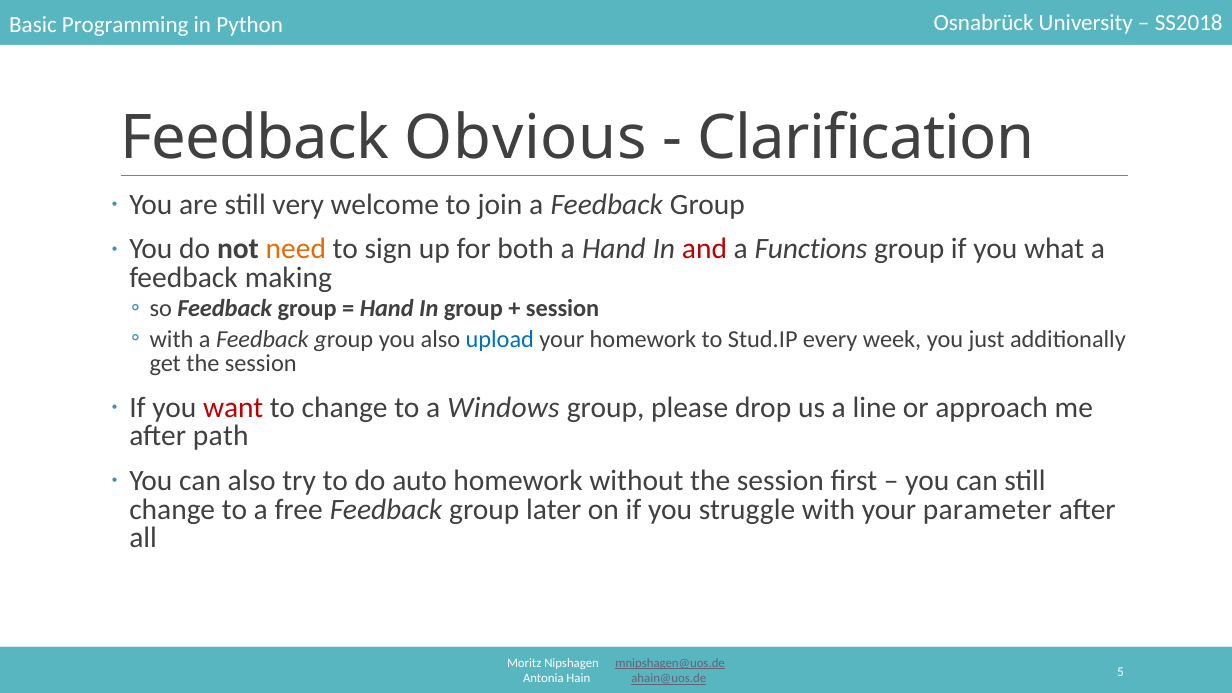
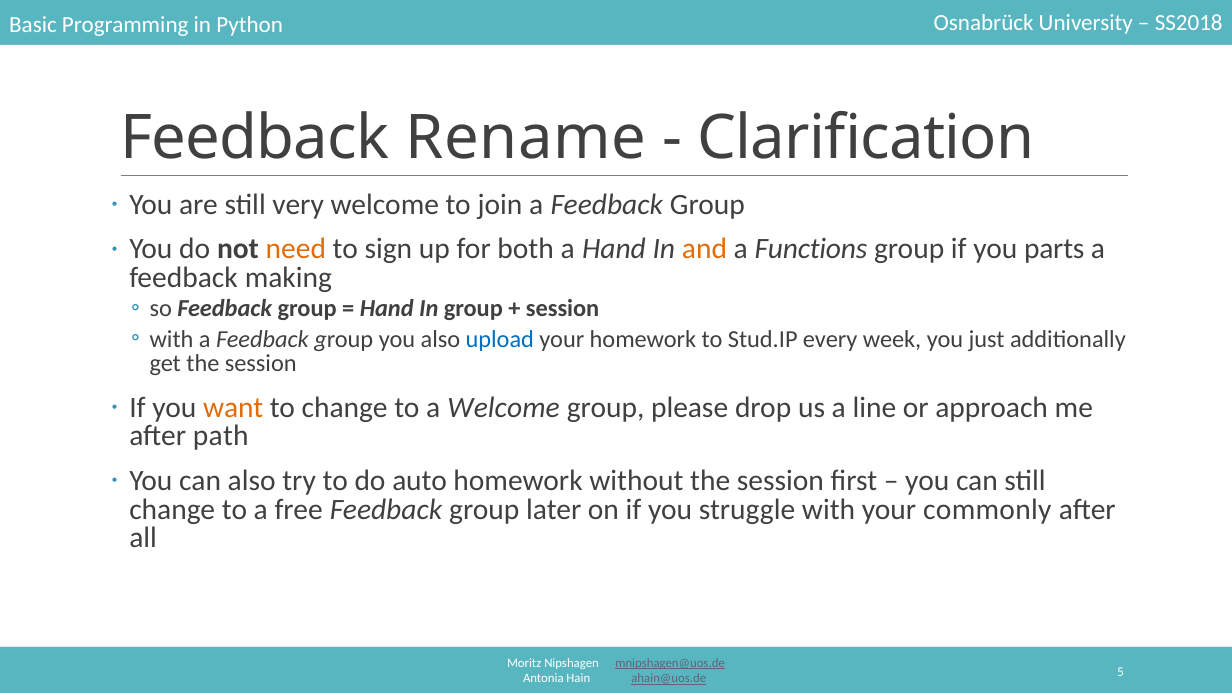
Obvious: Obvious -> Rename (526, 138)
and colour: red -> orange (705, 249)
what: what -> parts (1054, 249)
want colour: red -> orange (233, 407)
a Windows: Windows -> Welcome (504, 407)
parameter: parameter -> commonly (987, 509)
